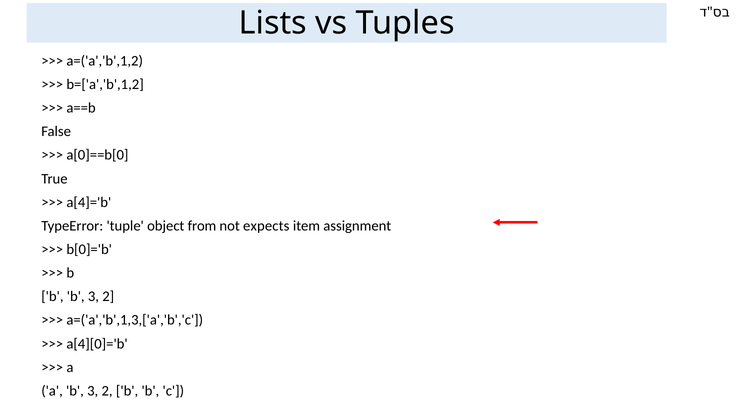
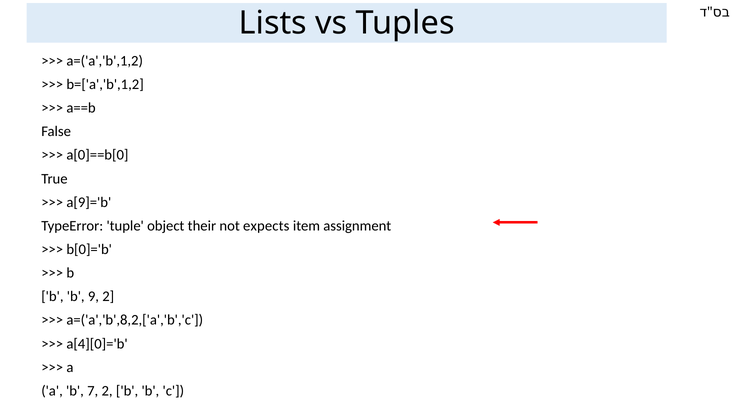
a[4]='b: a[4]='b -> a[9]='b (89, 202)
from: from -> their (202, 226)
b b 3: 3 -> 9 (93, 297)
a=('a','b',1,3,['a','b','c: a=('a','b',1,3,['a','b','c -> a=('a','b',8,2,['a','b','c (135, 320)
a b 3: 3 -> 7 (93, 391)
